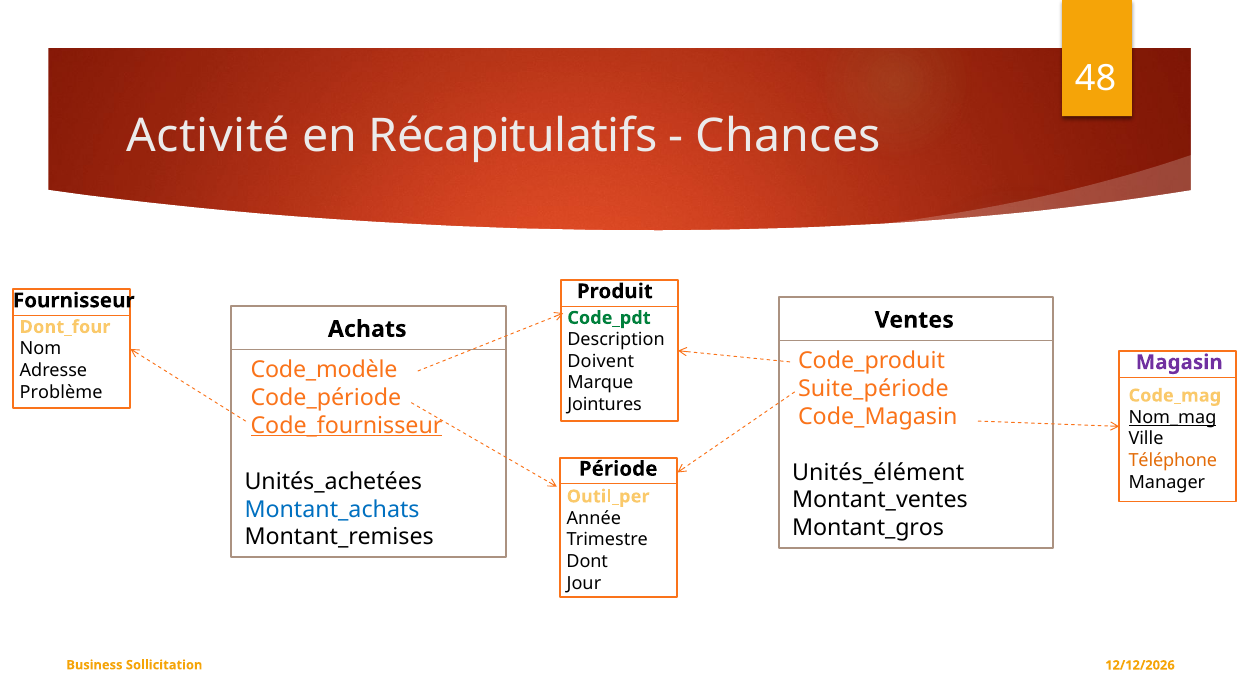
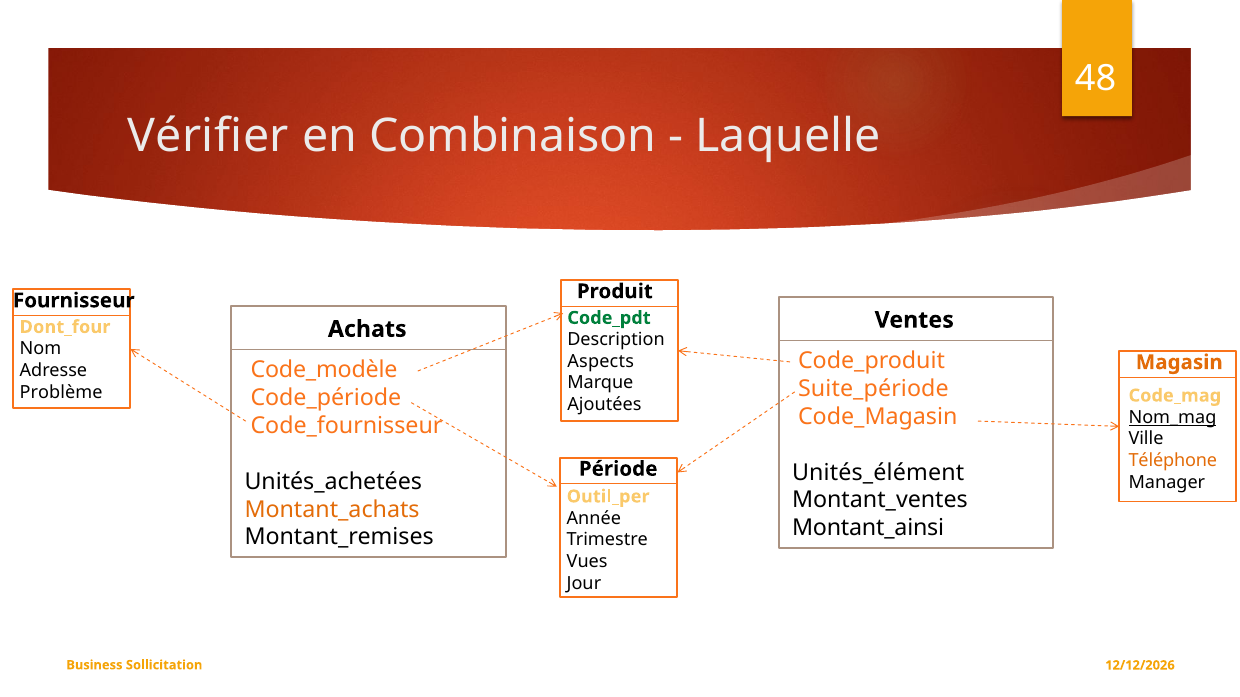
Activité: Activité -> Vérifier (208, 137)
Récapitulatifs: Récapitulatifs -> Combinaison (513, 137)
Chances: Chances -> Laquelle (788, 137)
Doivent: Doivent -> Aspects (601, 362)
Magasin colour: purple -> orange (1179, 363)
Jointures: Jointures -> Ajoutées (604, 405)
Code_fournisseur underline: present -> none (347, 426)
Montant_achats colour: blue -> orange (332, 510)
Montant_gros: Montant_gros -> Montant_ainsi (868, 529)
Dont: Dont -> Vues (587, 562)
